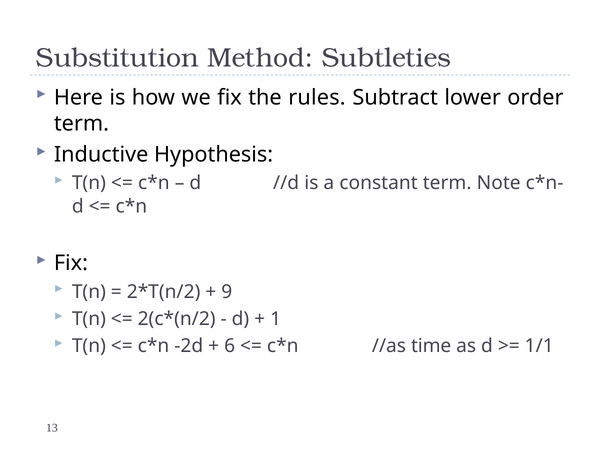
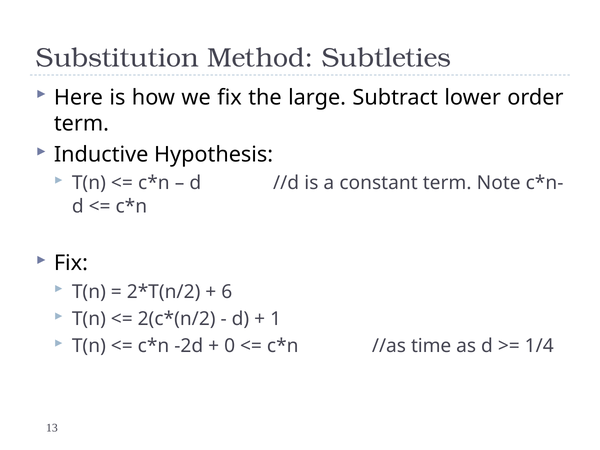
rules: rules -> large (317, 98)
9: 9 -> 6 (227, 292)
6: 6 -> 0 (230, 346)
1/1: 1/1 -> 1/4 (539, 346)
